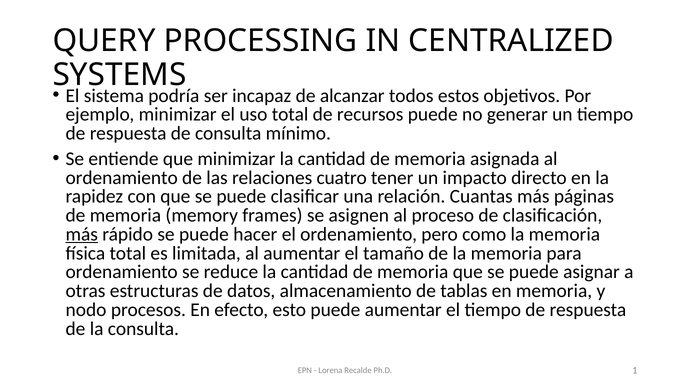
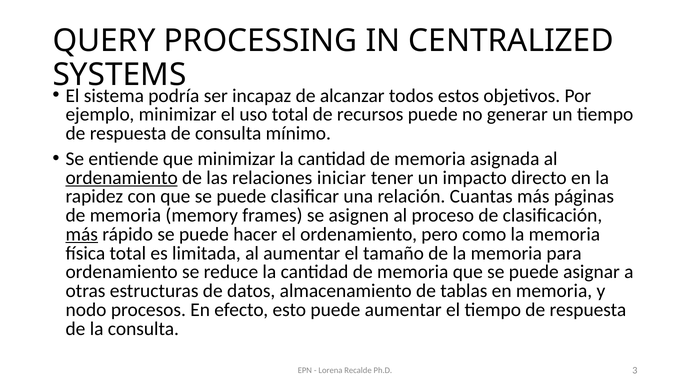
ordenamiento underline: none -> present (122, 178)
cuatro: cuatro -> iniciar (341, 178)
1: 1 -> 3 (635, 371)
